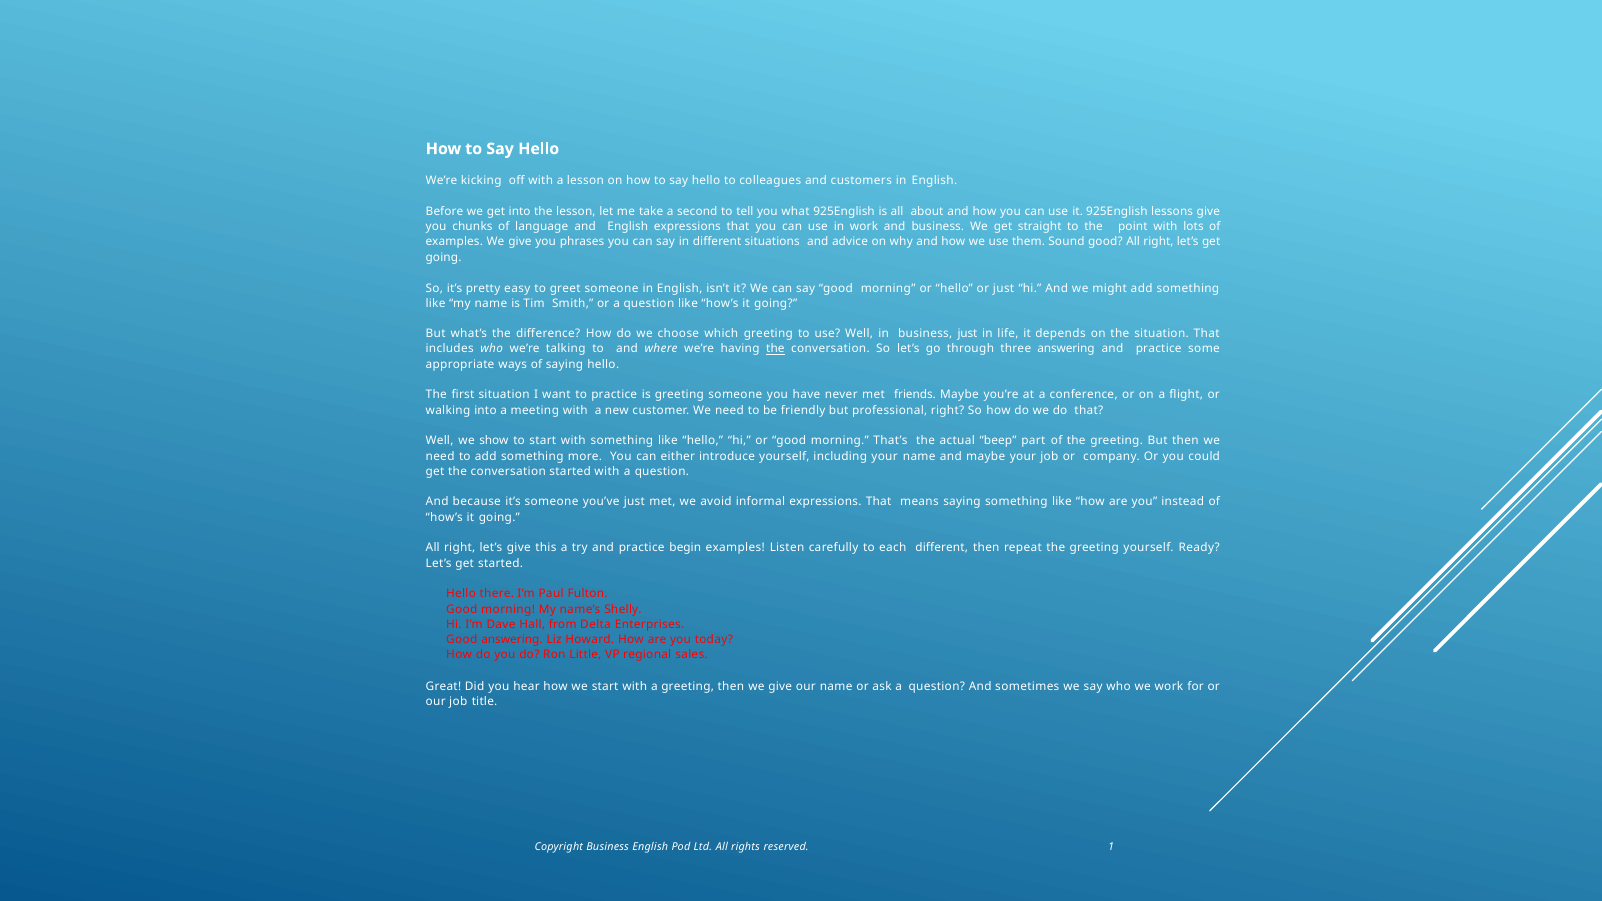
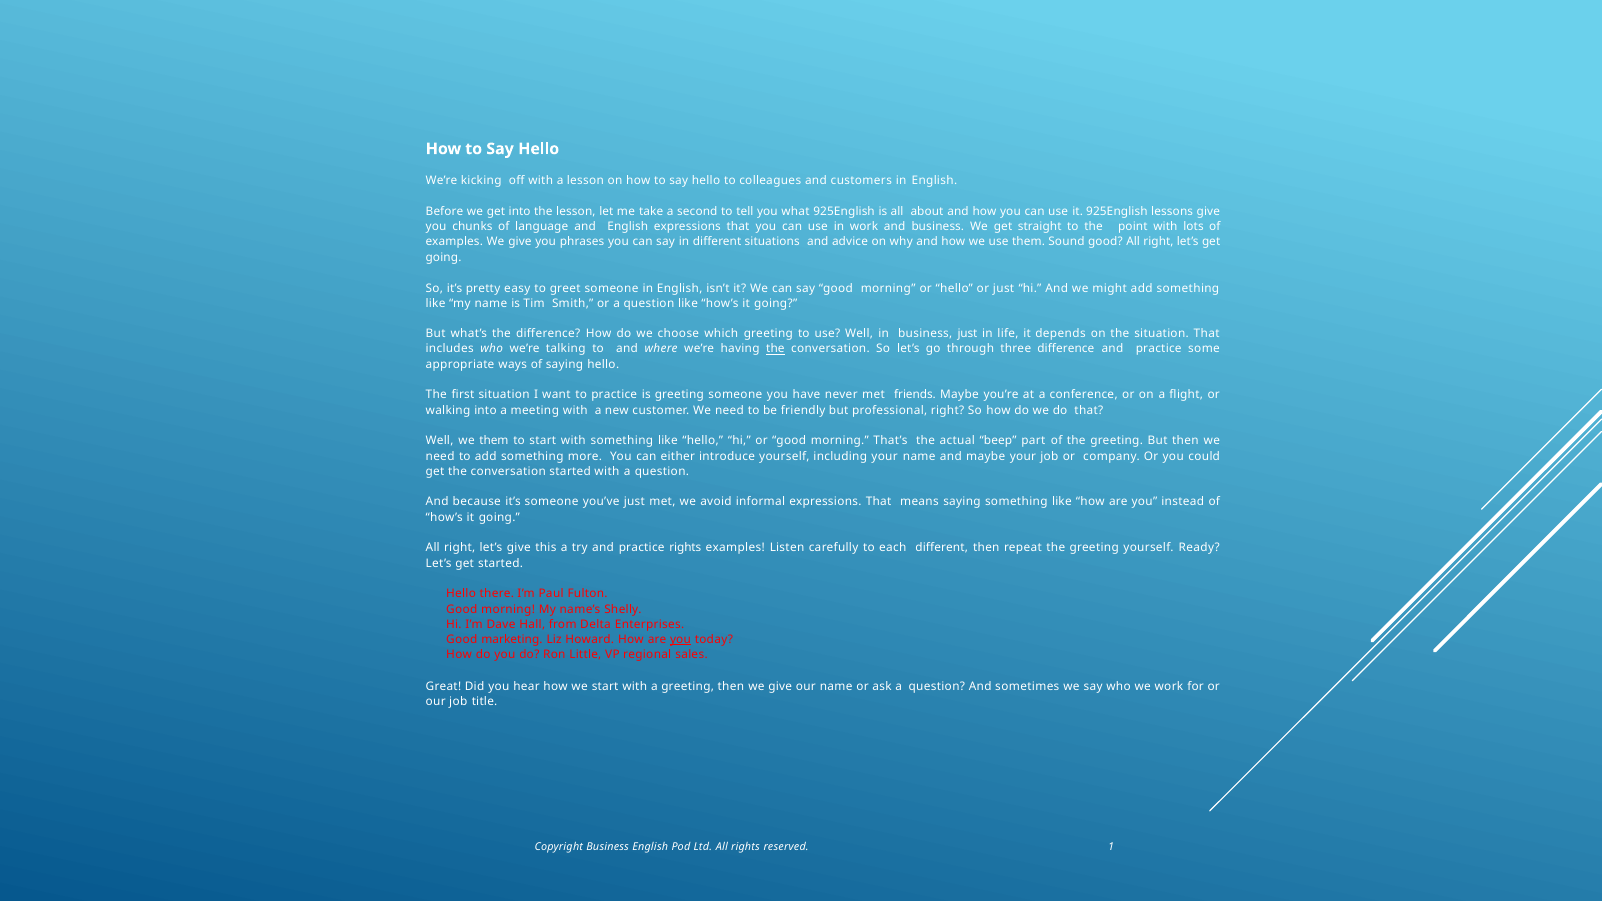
three answering: answering -> difference (1066, 349)
we show: show -> them (494, 441)
practice begin: begin -> rights (685, 548)
Good answering: answering -> marketing (512, 639)
you underline: none -> present (680, 639)
